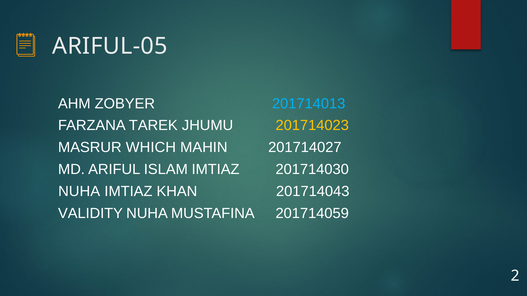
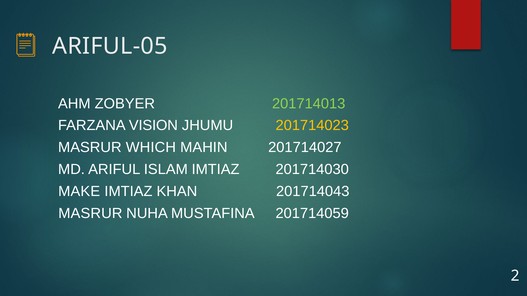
201714013 colour: light blue -> light green (309, 104)
TAREK: TAREK -> VISION (153, 126)
NUHA: NUHA -> MAKE (79, 192)
VALIDITY: VALIDITY -> MASRUR (90, 214)
